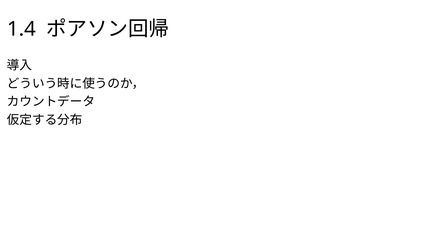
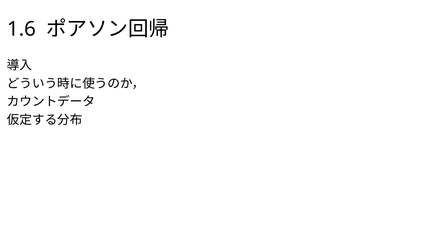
1.4: 1.4 -> 1.6 (21, 29)
